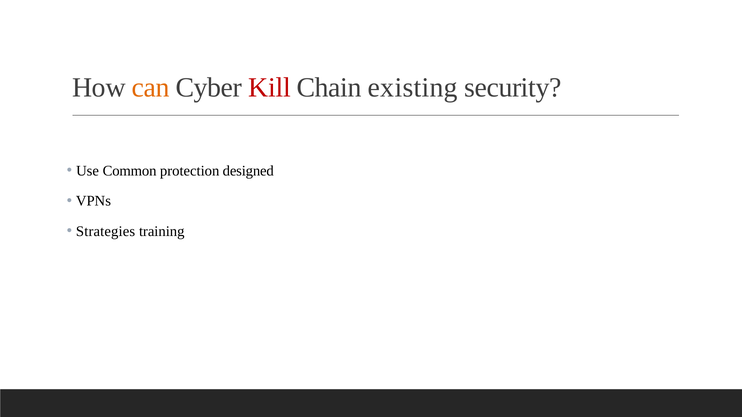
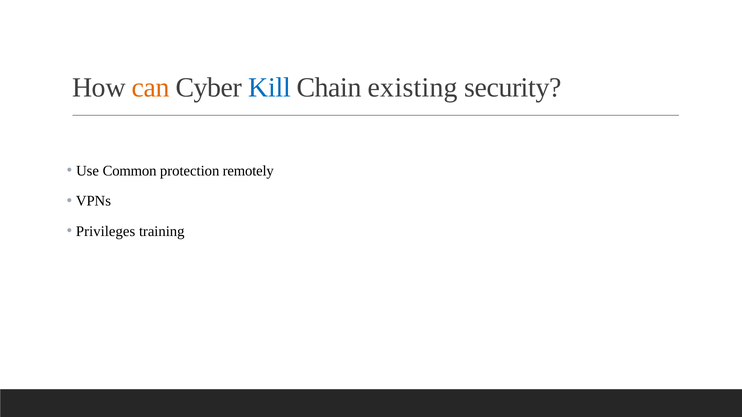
Kill colour: red -> blue (270, 88)
designed: designed -> remotely (248, 171)
Strategies: Strategies -> Privileges (106, 231)
